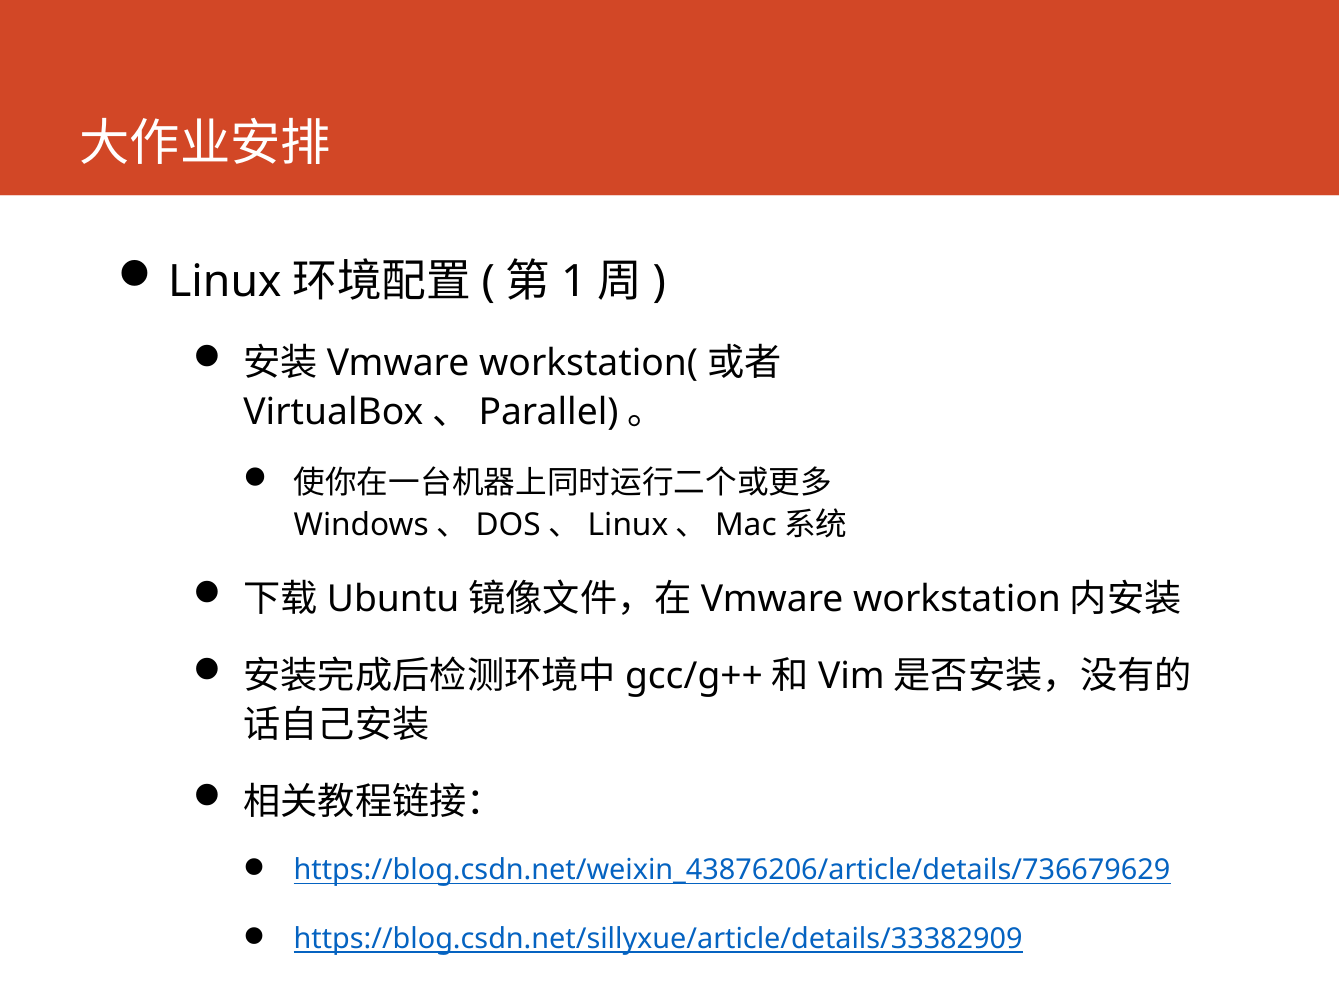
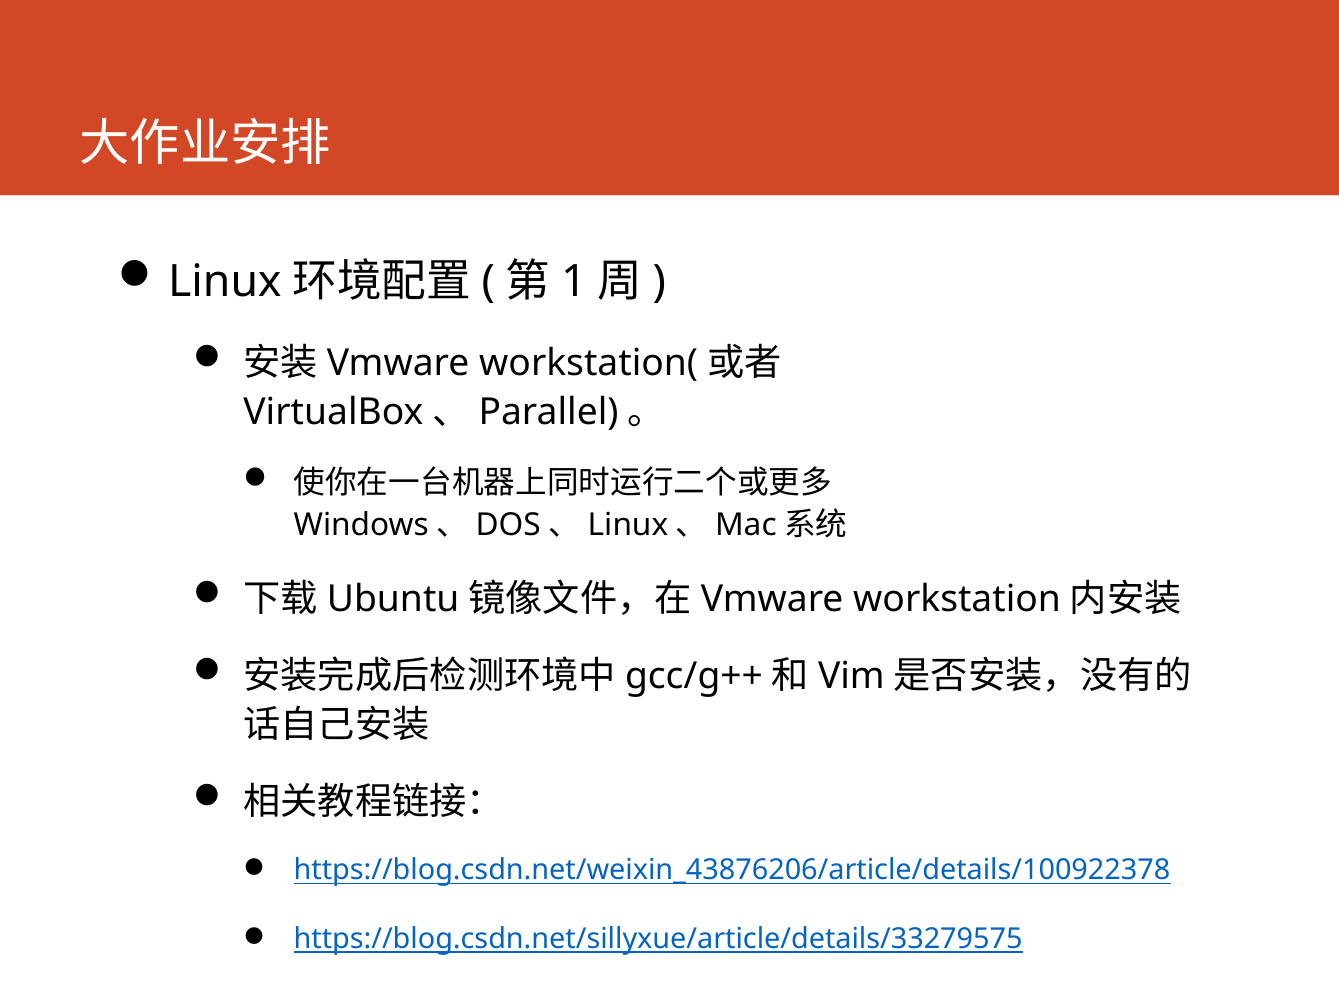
https://blog.csdn.net/weixin_43876206/article/details/736679629: https://blog.csdn.net/weixin_43876206/article/details/736679629 -> https://blog.csdn.net/weixin_43876206/article/details/100922378 (732, 871)
https://blog.csdn.net/sillyxue/article/details/33382909: https://blog.csdn.net/sillyxue/article/details/33382909 -> https://blog.csdn.net/sillyxue/article/details/33279575 (658, 939)
